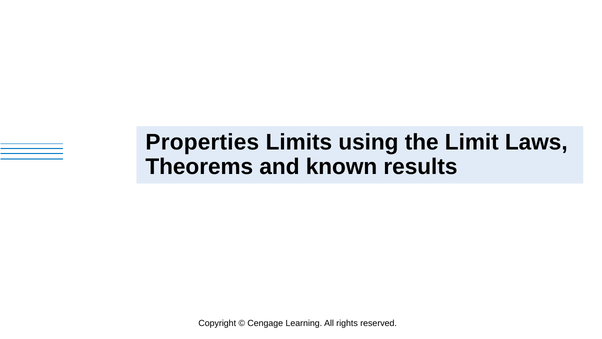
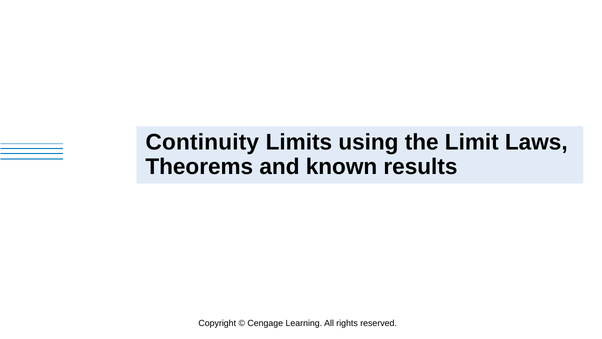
Properties: Properties -> Continuity (202, 142)
